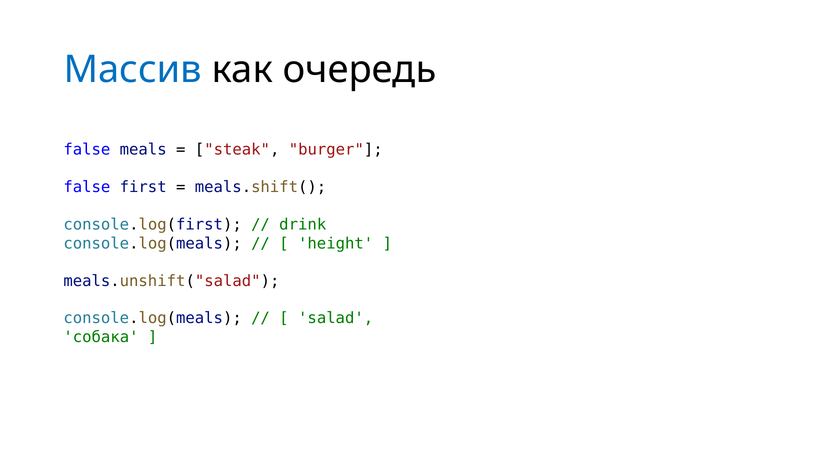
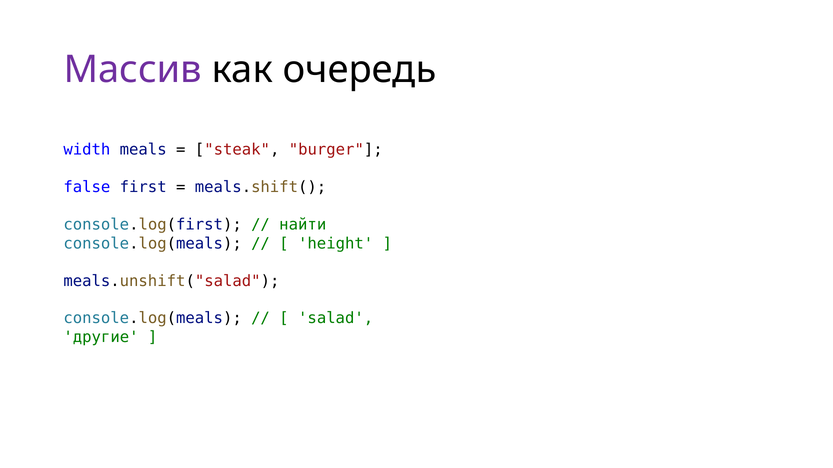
Массив colour: blue -> purple (133, 70)
false: false -> width (87, 150)
drink: drink -> найти (303, 225)
собака: собака -> другие (101, 337)
